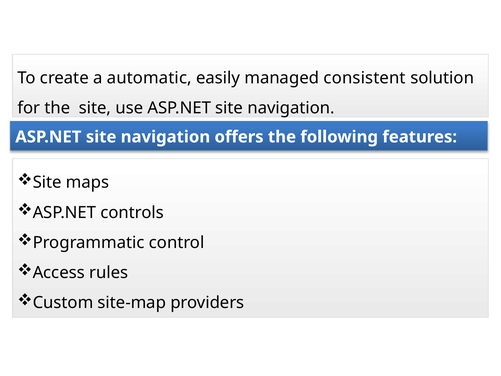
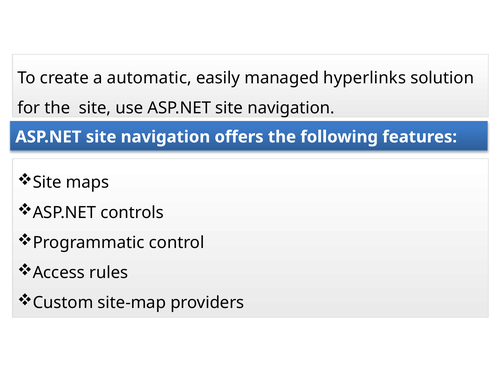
consistent: consistent -> hyperlinks (365, 78)
